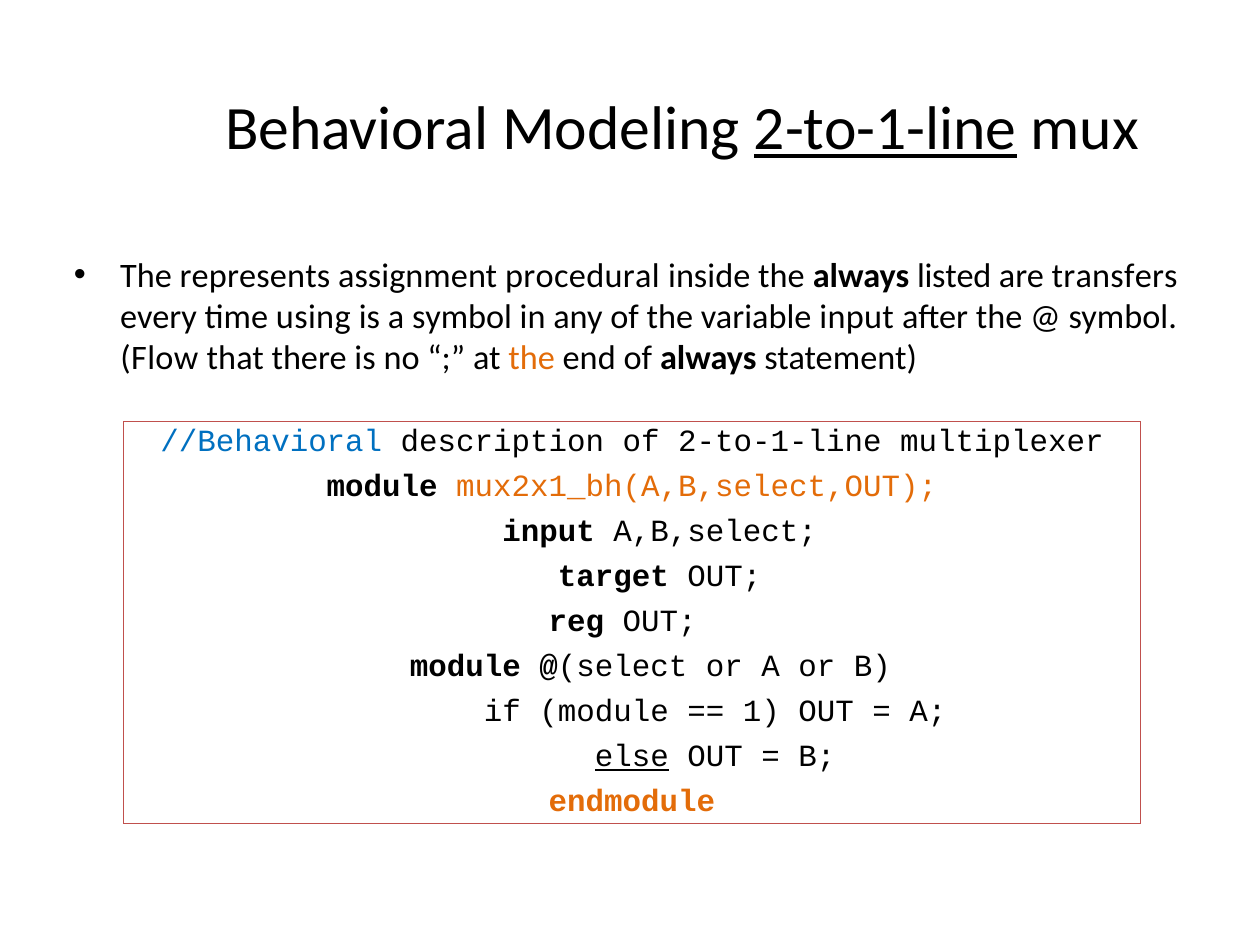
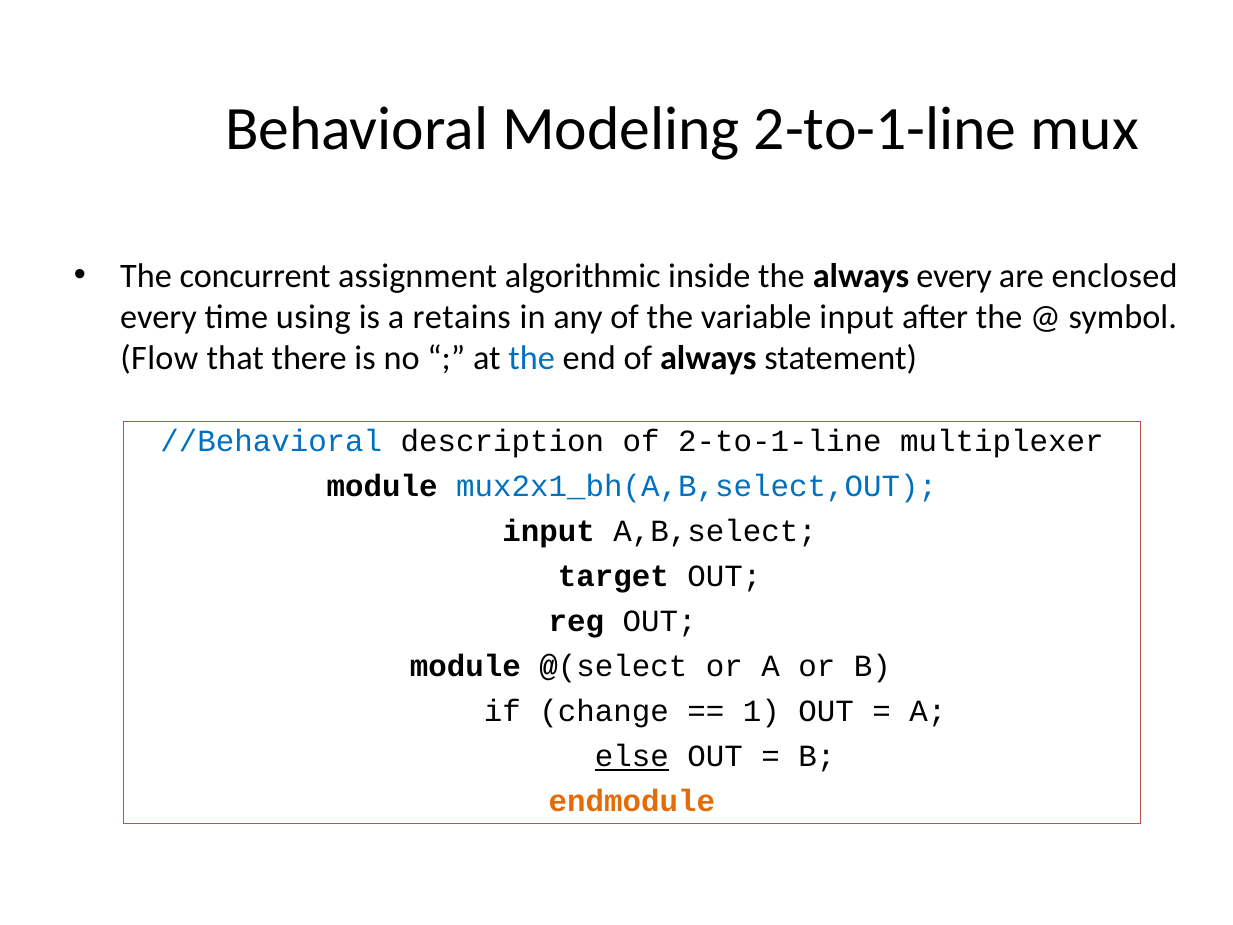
2-to-1-line underline: present -> none (885, 130)
represents: represents -> concurrent (255, 276)
procedural: procedural -> algorithmic (583, 276)
always listed: listed -> every (954, 276)
transfers: transfers -> enclosed (1115, 276)
a symbol: symbol -> retains (462, 317)
the colour: orange -> blue (532, 358)
mux2x1_bh(A,B,select,OUT colour: orange -> blue (697, 486)
if module: module -> change (604, 711)
